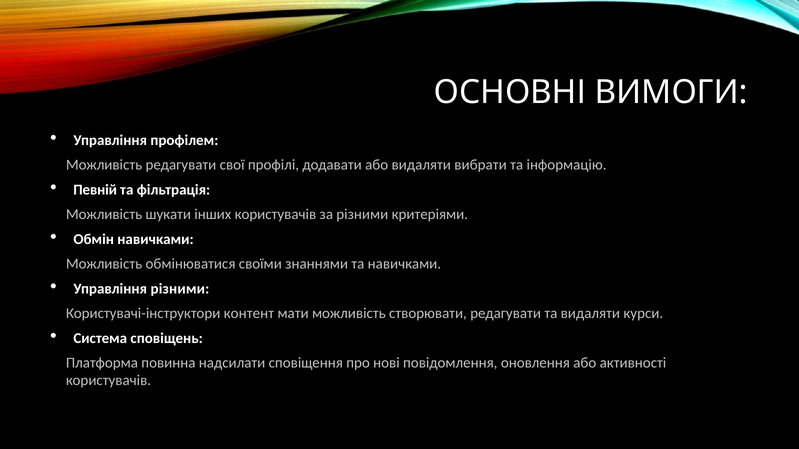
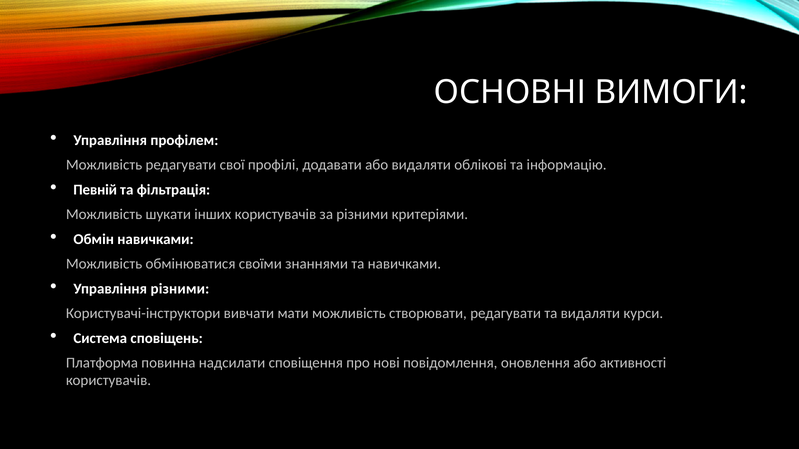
вибрати: вибрати -> облікові (481, 165)
контент: контент -> вивчати (249, 314)
